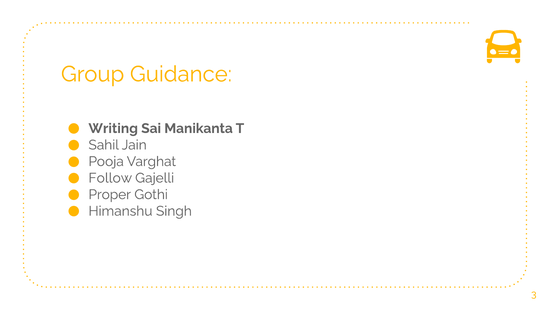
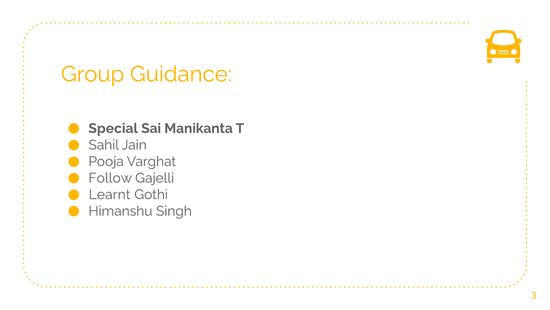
Writing: Writing -> Special (113, 128)
Proper: Proper -> Learnt (110, 194)
